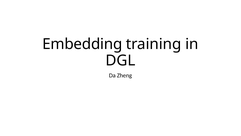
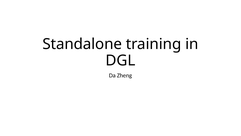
Embedding: Embedding -> Standalone (82, 44)
